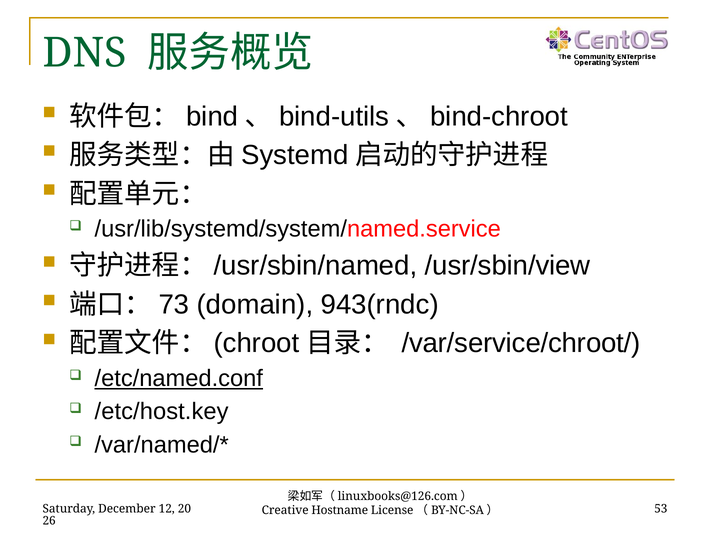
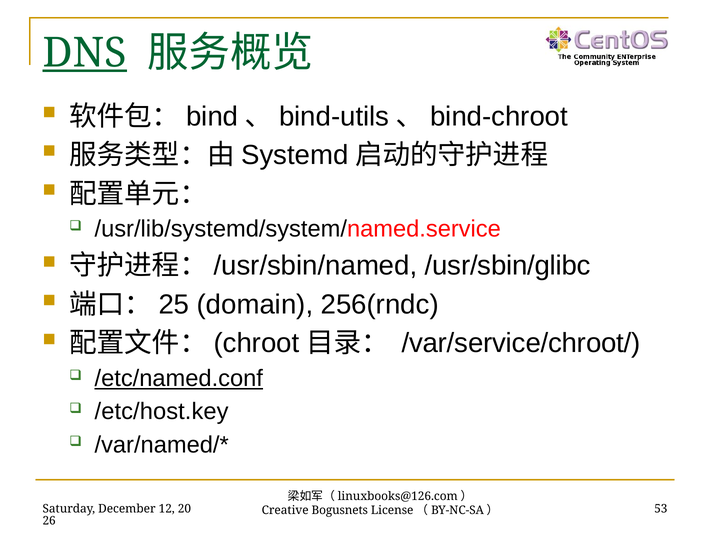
DNS underline: none -> present (85, 53)
/usr/sbin/view: /usr/sbin/view -> /usr/sbin/glibc (508, 266)
73: 73 -> 25 (174, 304)
943(rndc: 943(rndc -> 256(rndc (380, 304)
Hostname: Hostname -> Bogusnets (340, 510)
